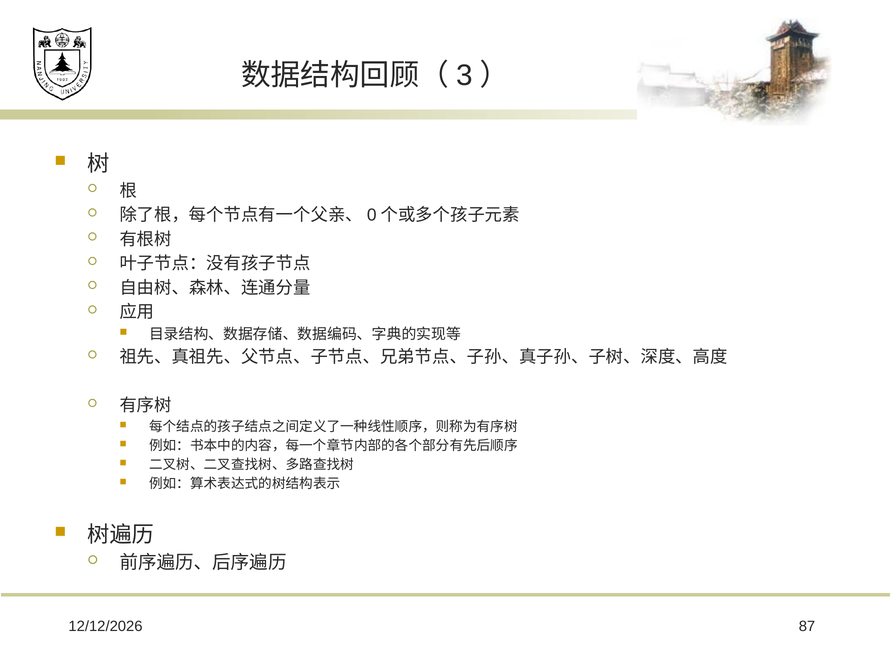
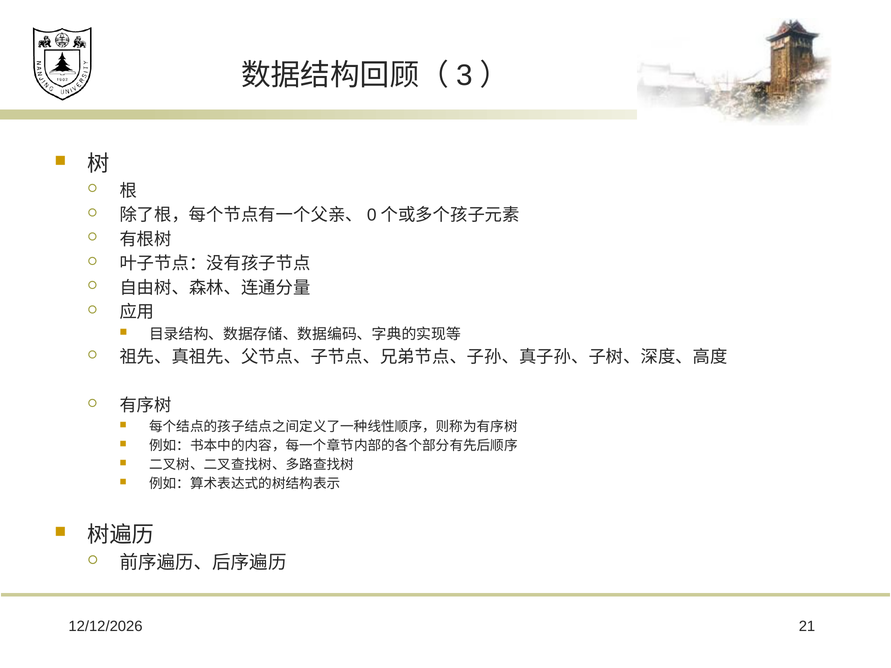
87: 87 -> 21 (807, 627)
